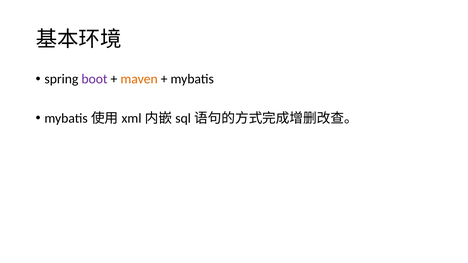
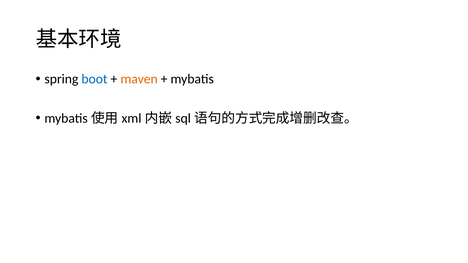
boot colour: purple -> blue (94, 79)
